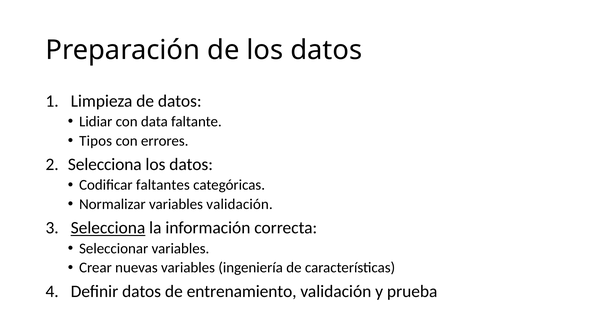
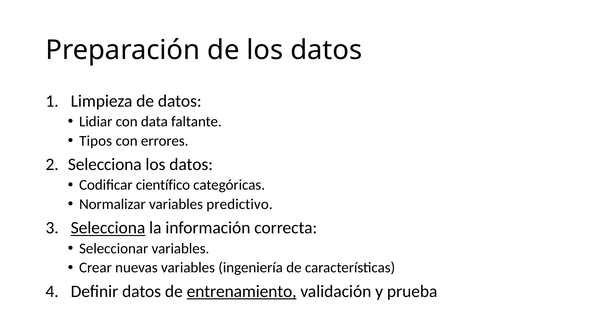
faltantes: faltantes -> científico (163, 185)
variables validación: validación -> predictivo (240, 204)
entrenamiento underline: none -> present (242, 291)
